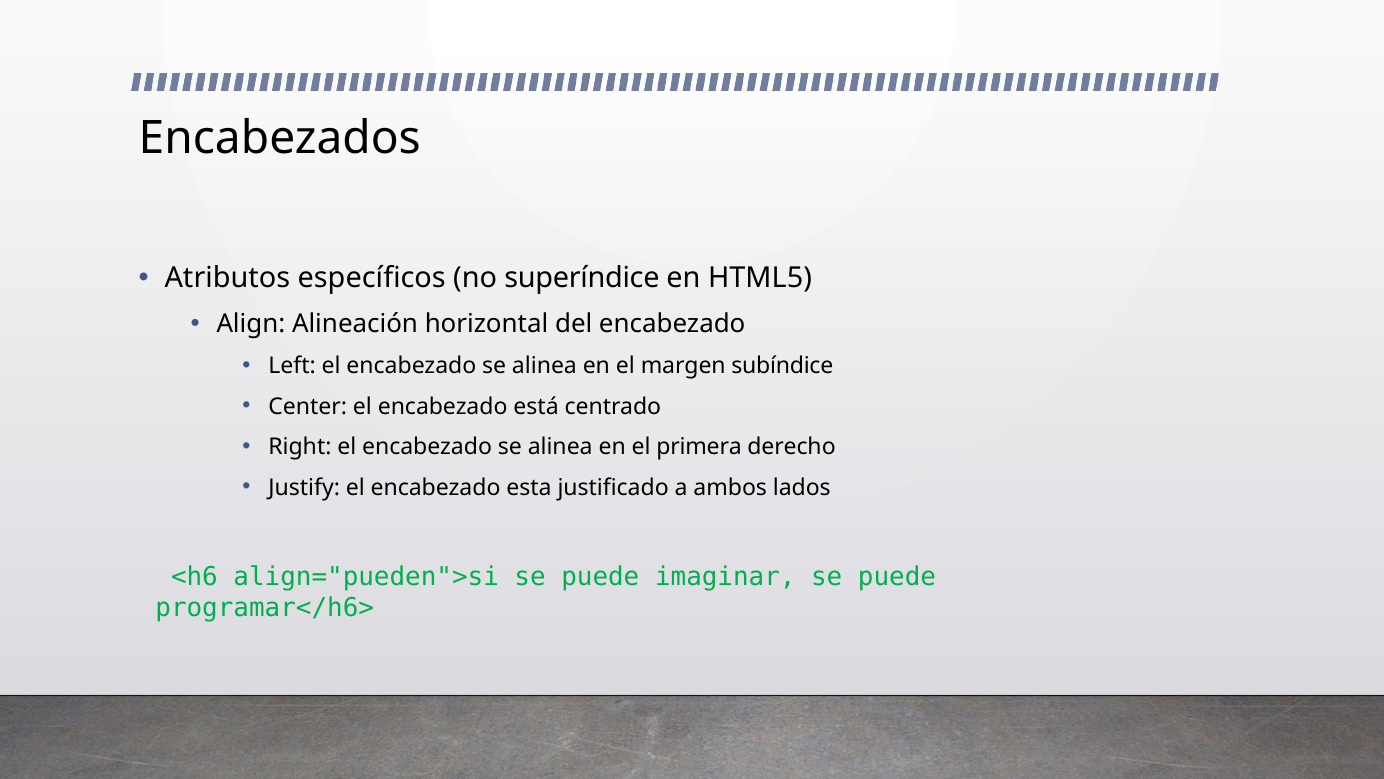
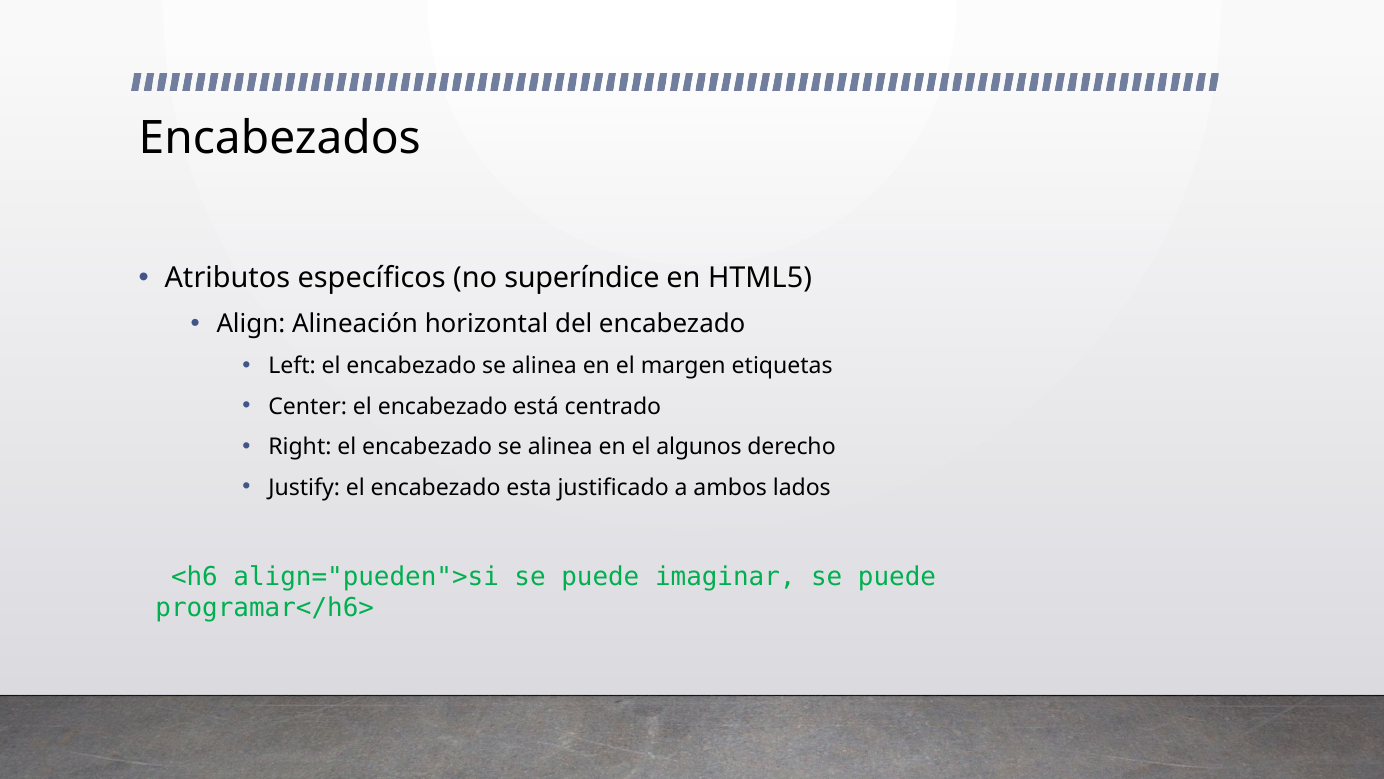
subíndice: subíndice -> etiquetas (782, 366)
primera: primera -> algunos (699, 447)
